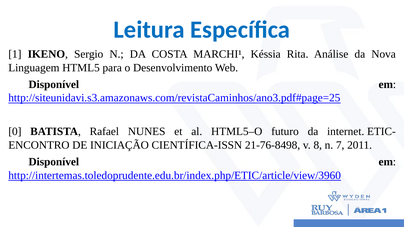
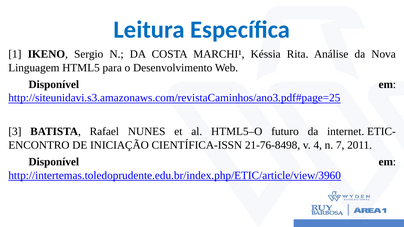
0: 0 -> 3 (15, 132)
8: 8 -> 4 (318, 145)
